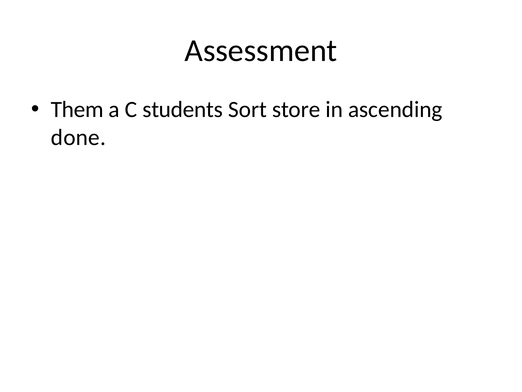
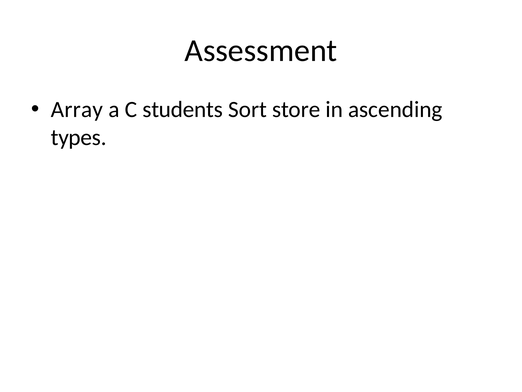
Them: Them -> Array (77, 110)
done: done -> types (79, 137)
